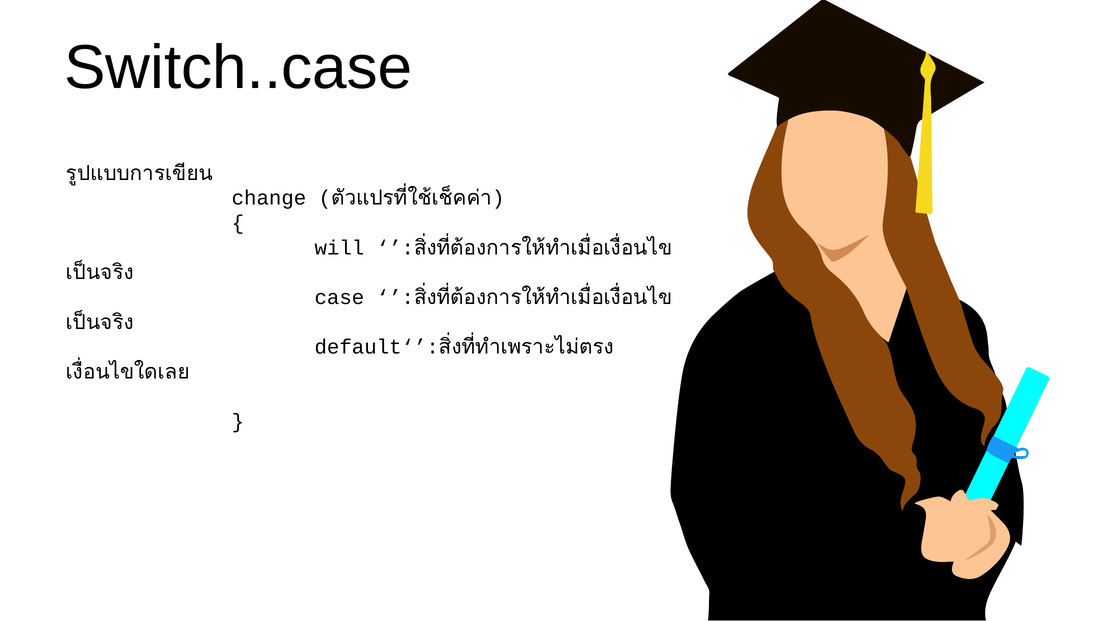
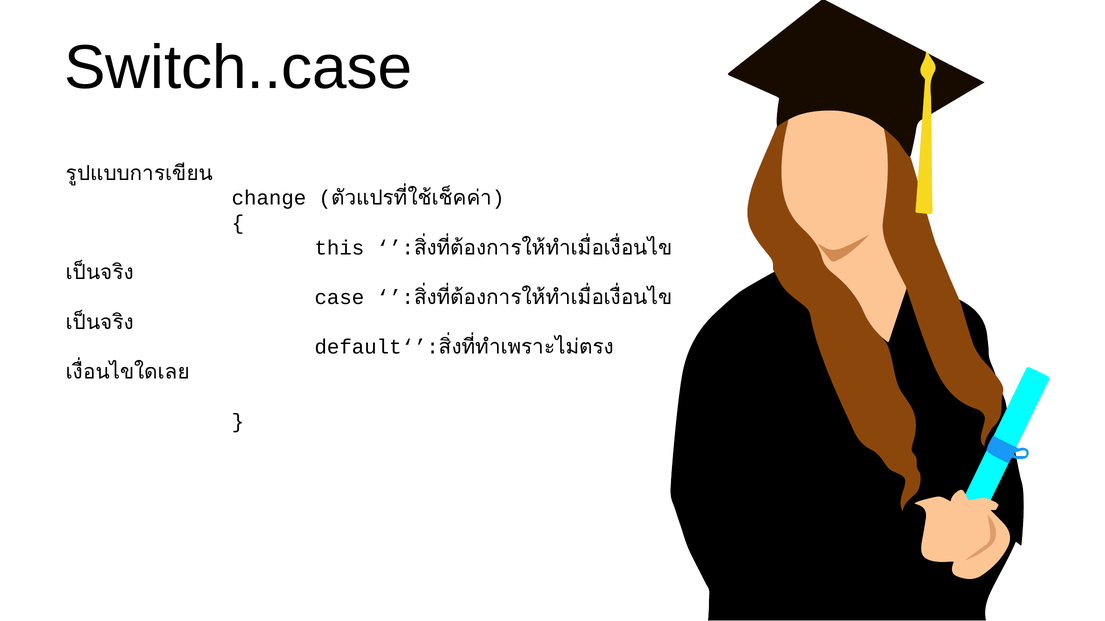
will: will -> this (339, 248)
